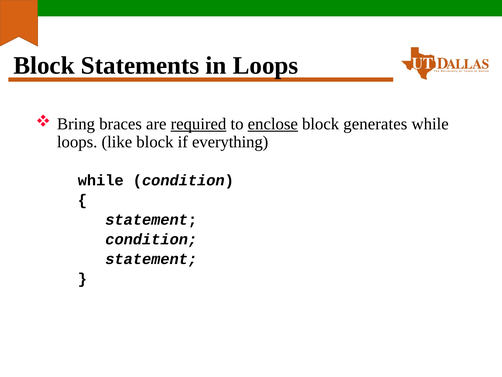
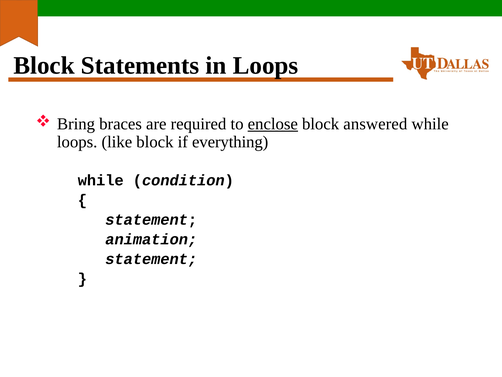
required underline: present -> none (198, 124)
generates: generates -> answered (375, 124)
condition: condition -> animation (151, 239)
